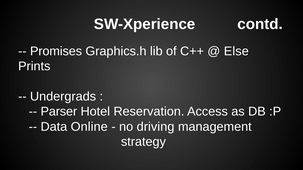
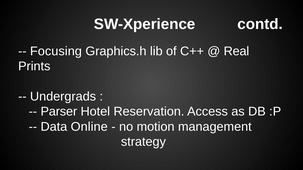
Promises: Promises -> Focusing (56, 51)
Else: Else -> Real (236, 51)
driving: driving -> motion (156, 127)
